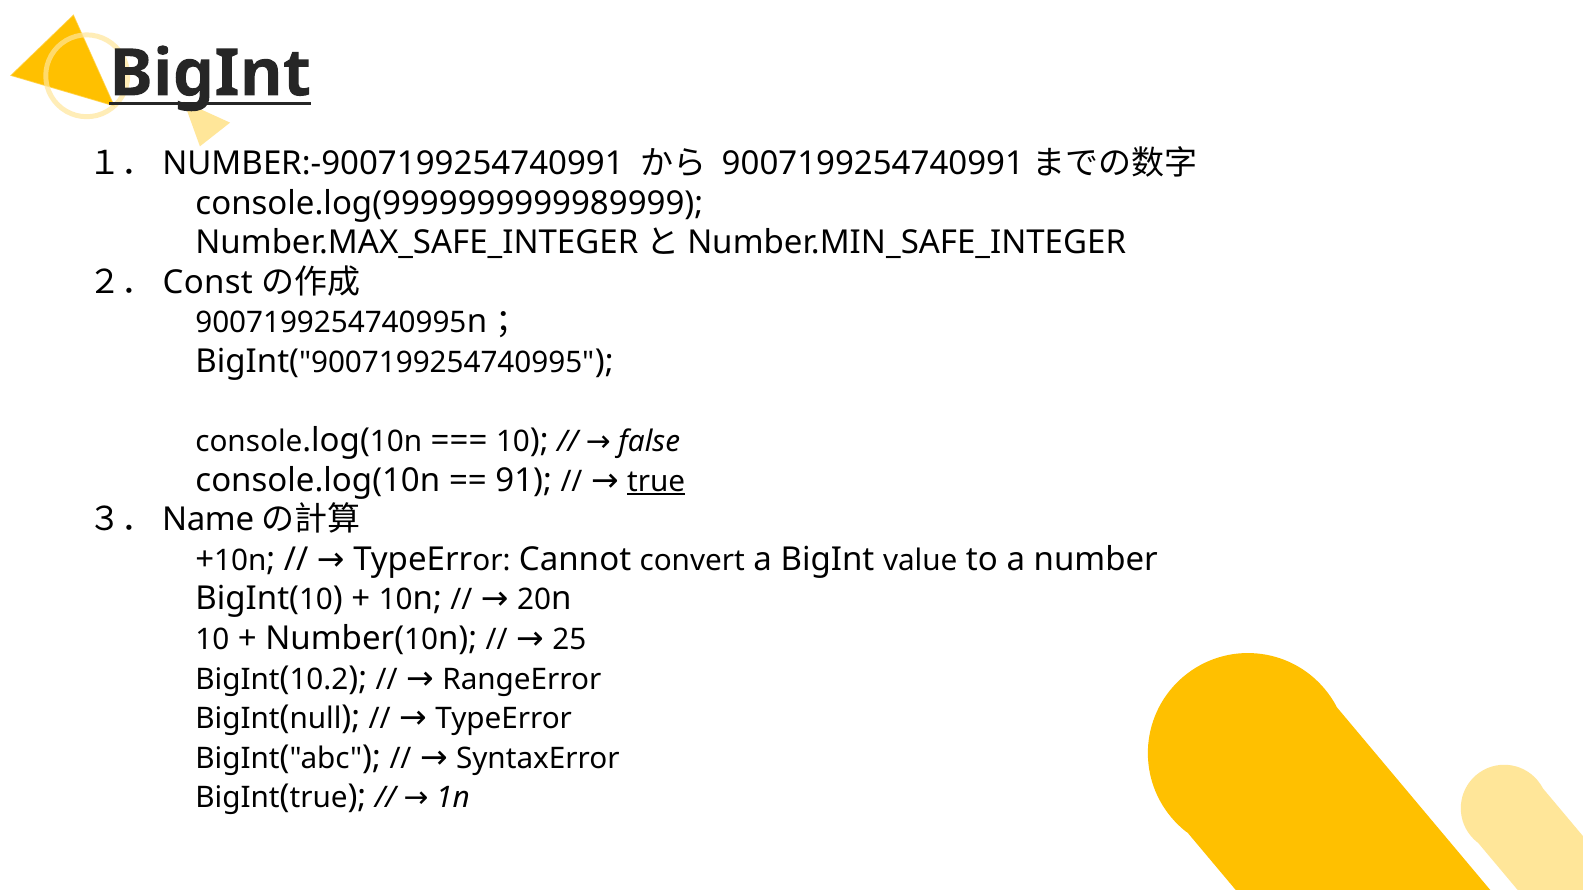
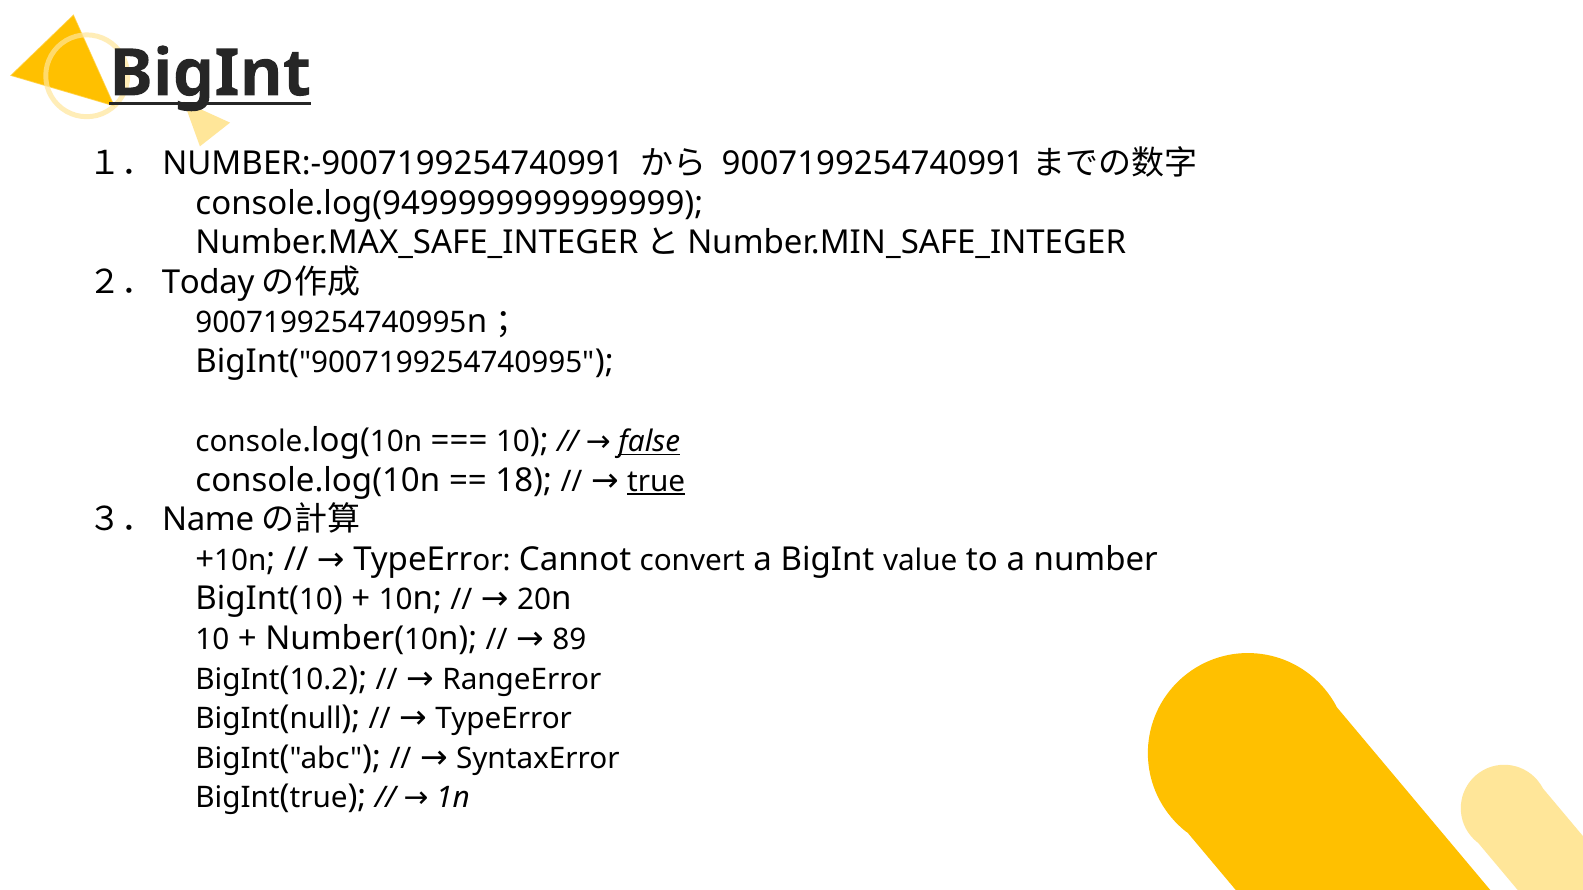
console.log(9999999999989999: console.log(9999999999989999 -> console.log(9499999999999999 (449, 203)
Const: Const -> Today (208, 283)
false underline: none -> present (649, 442)
91: 91 -> 18 (524, 481)
25: 25 -> 89 (569, 640)
